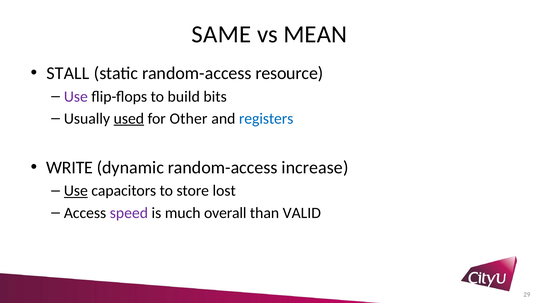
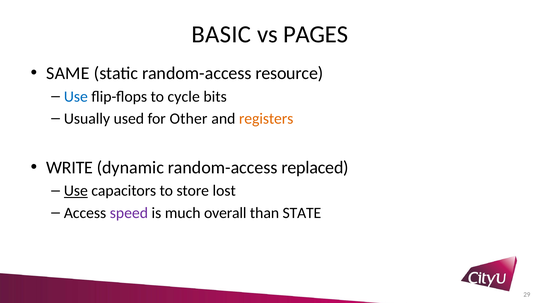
SAME: SAME -> BASIC (221, 34)
MEAN: MEAN -> PAGES (316, 34)
STALL: STALL -> SAME (68, 73)
Use colour: purple -> blue (76, 97)
build: build -> cycle (184, 97)
used underline: present -> none (129, 119)
registers colour: blue -> orange (266, 119)
increase: increase -> replaced (315, 168)
VALID: VALID -> STATE (302, 213)
